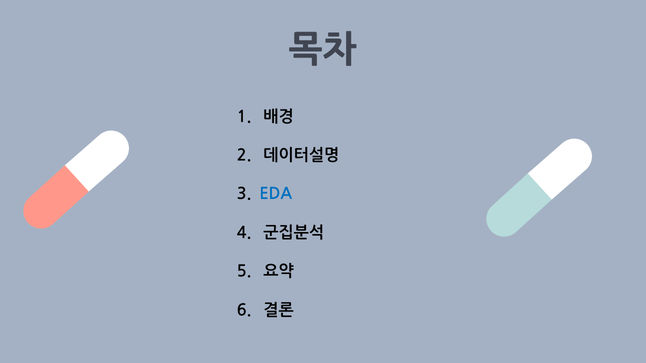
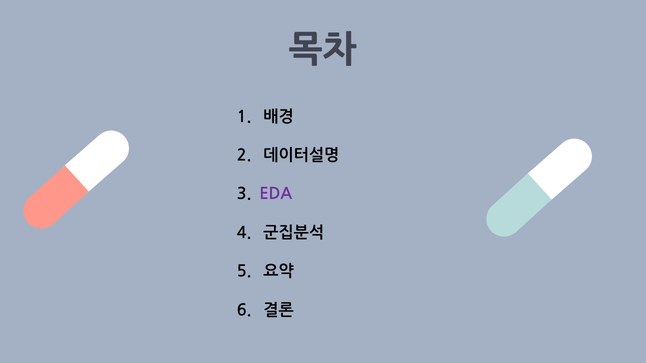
EDA colour: blue -> purple (276, 194)
